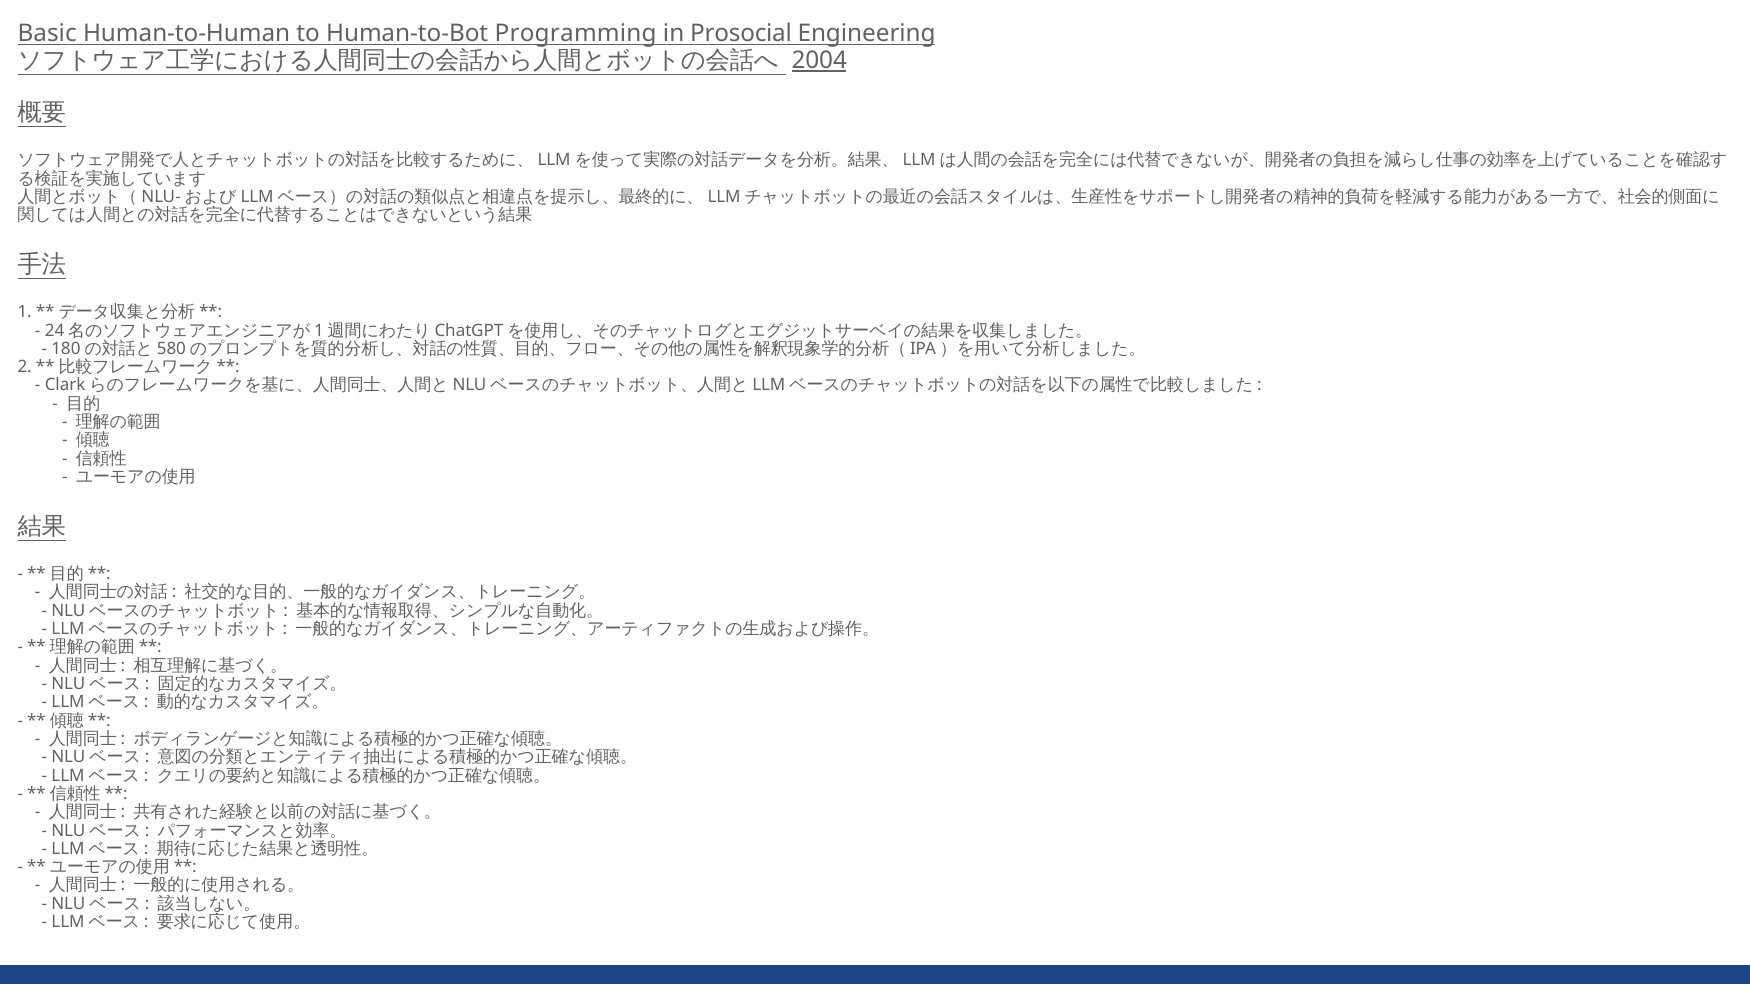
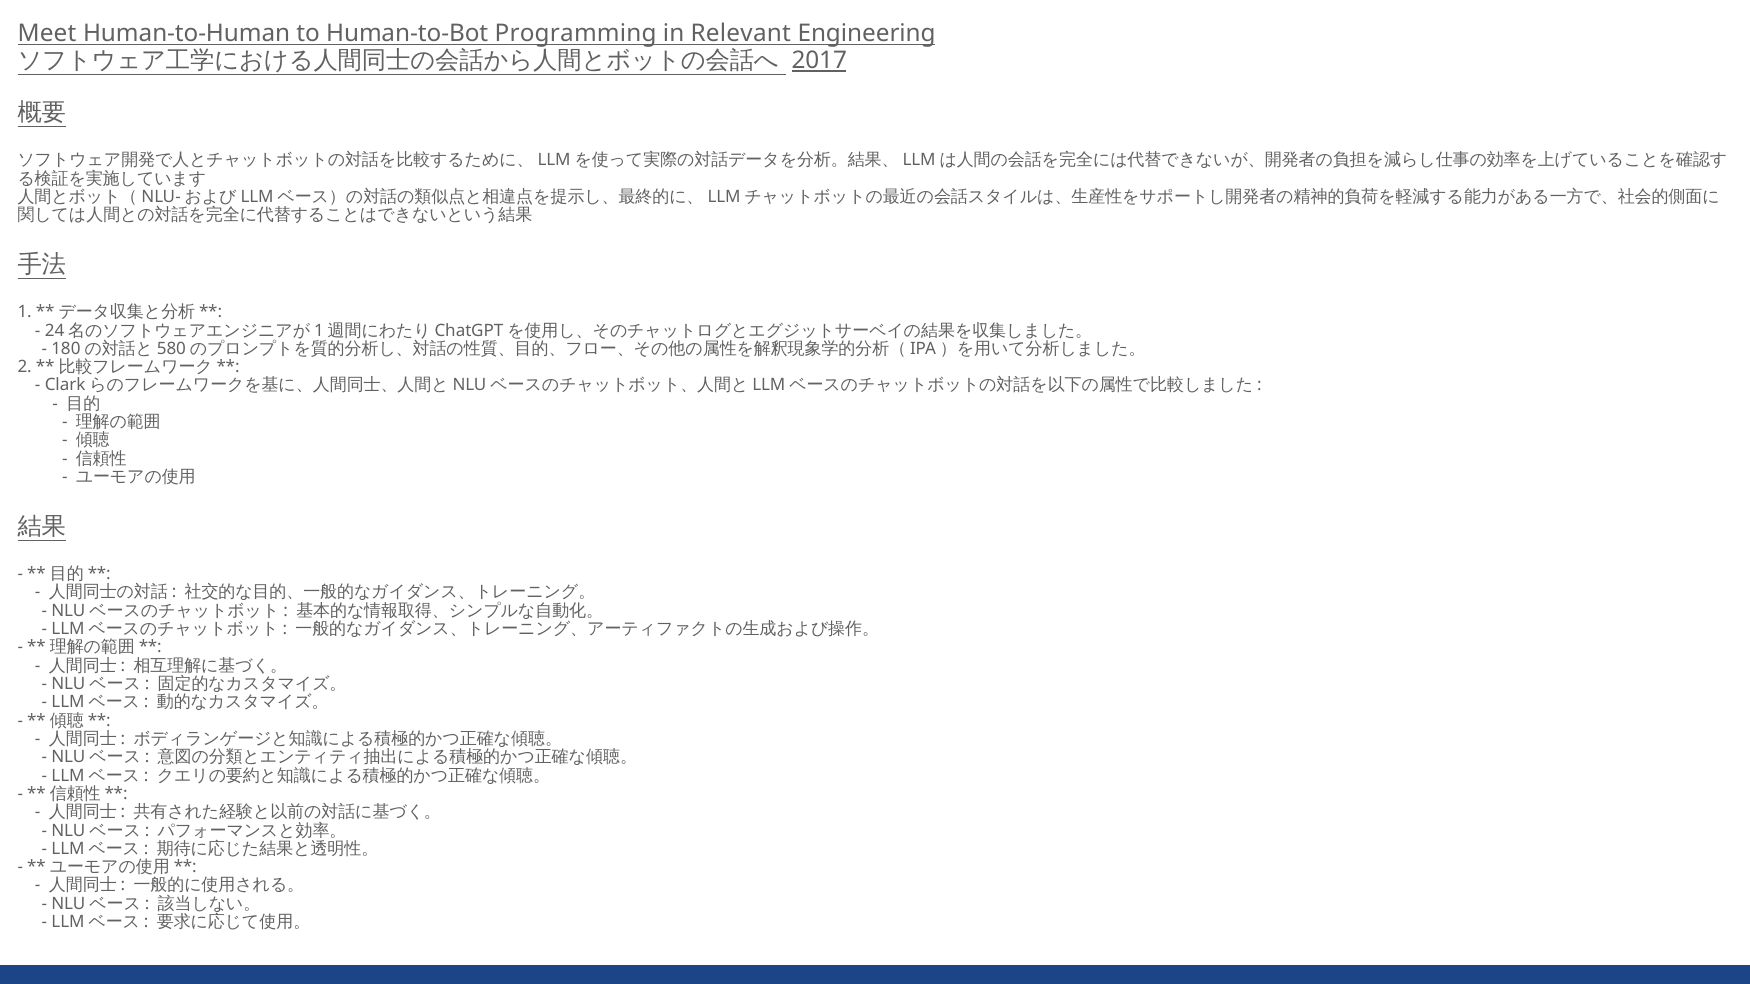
Basic: Basic -> Meet (47, 34)
Prosocial: Prosocial -> Relevant (741, 34)
2004: 2004 -> 2017 (819, 60)
